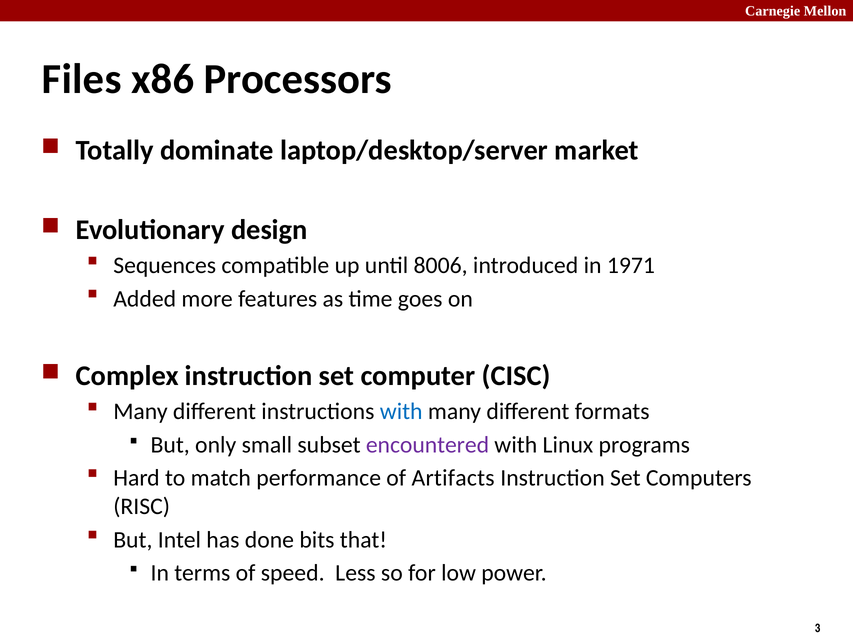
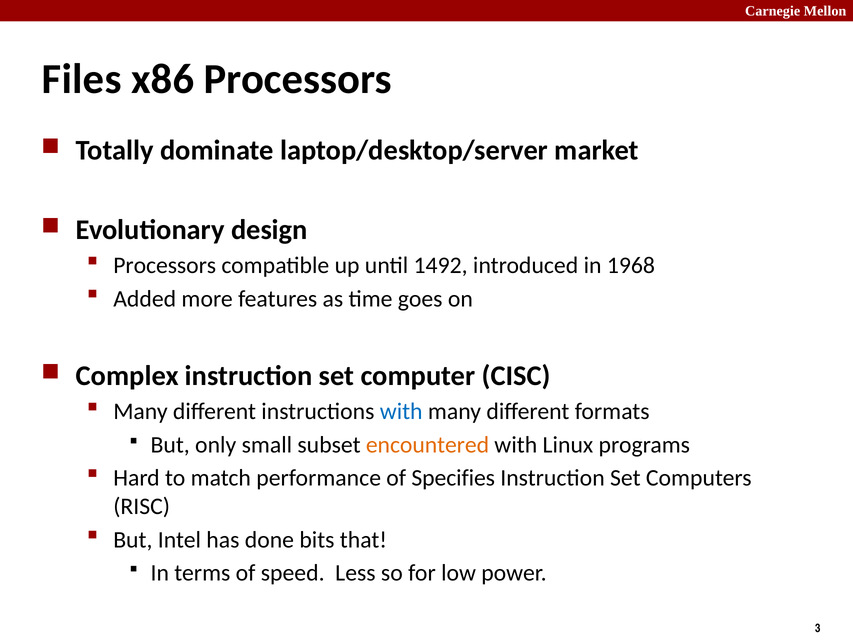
Sequences: Sequences -> Processors (165, 266)
8006: 8006 -> 1492 (441, 266)
1971: 1971 -> 1968 (631, 266)
encountered colour: purple -> orange (427, 445)
Artifacts: Artifacts -> Specifies (453, 478)
